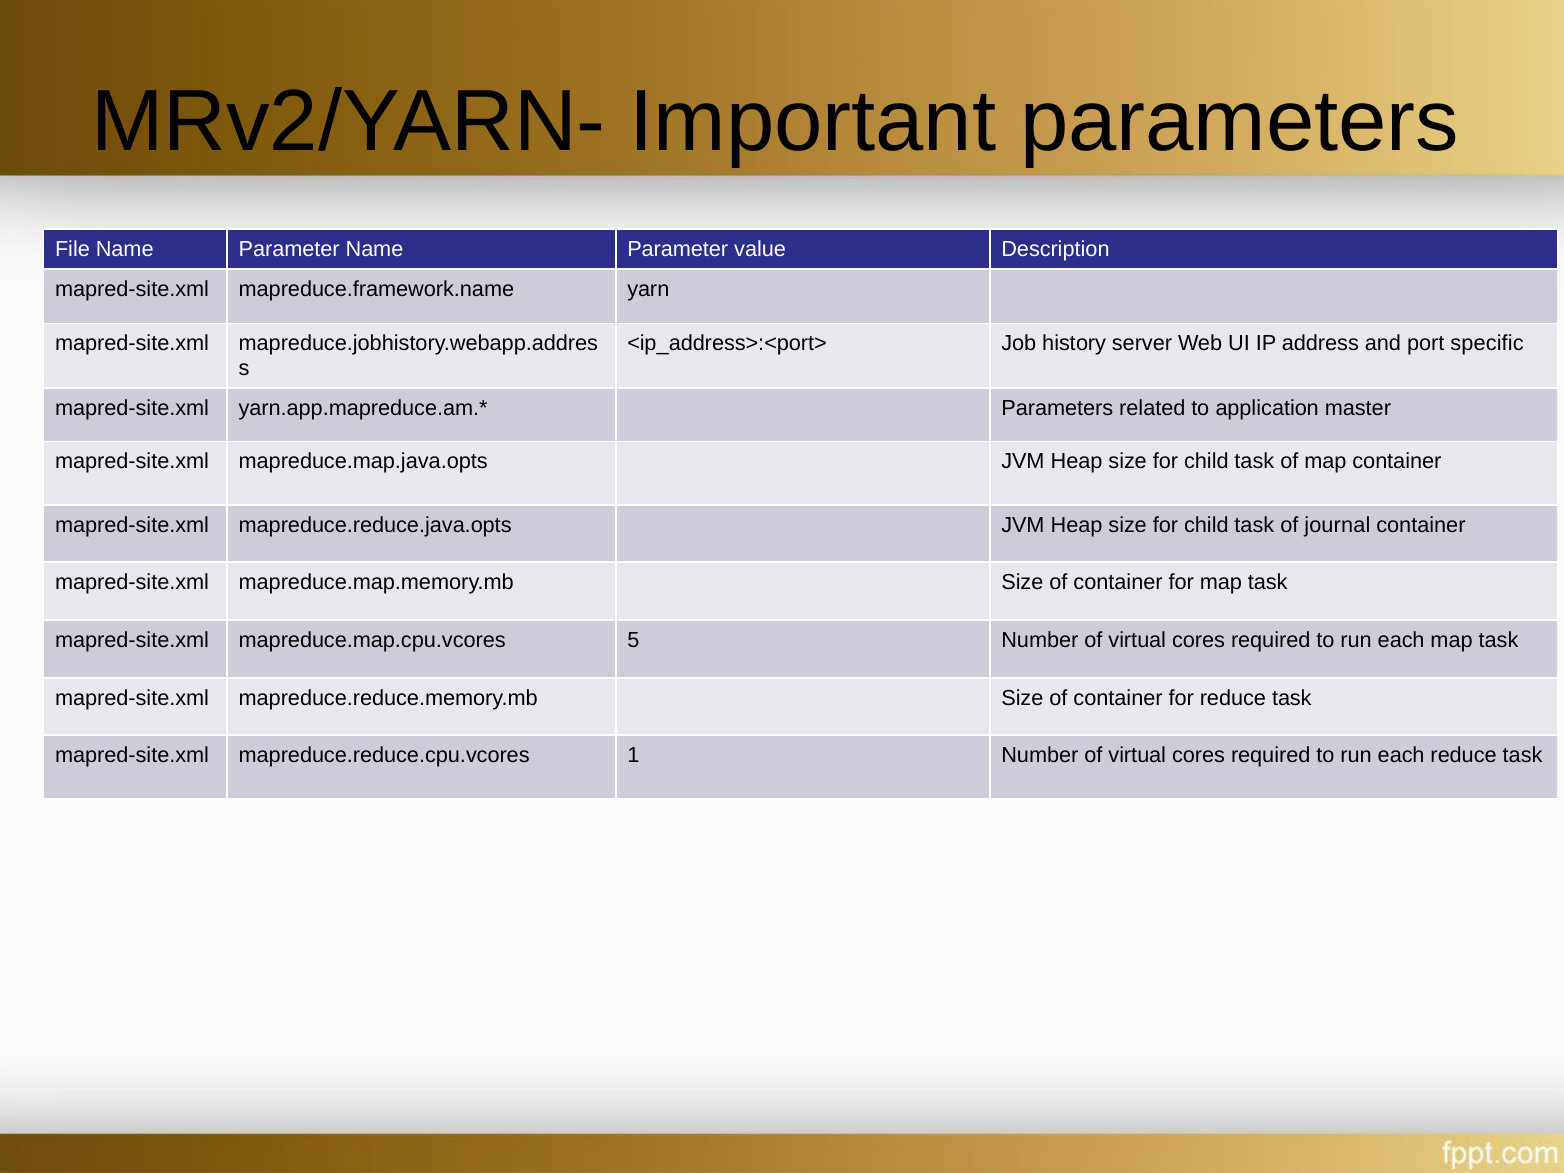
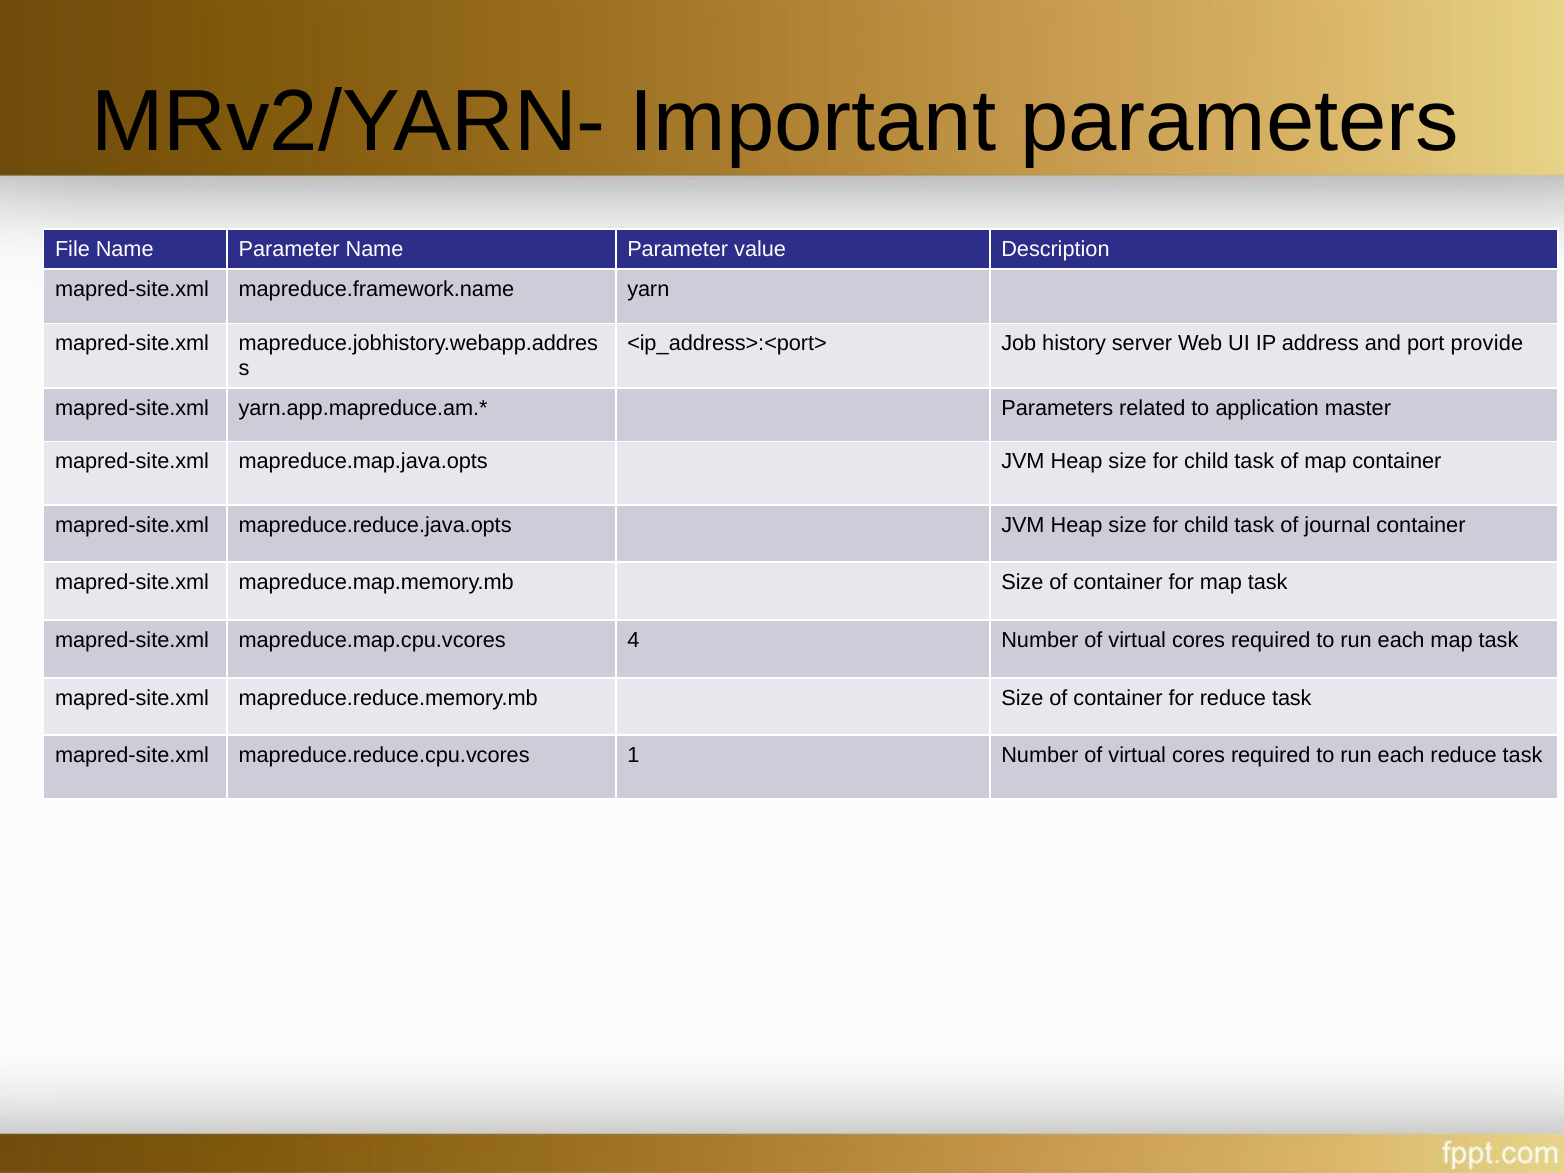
specific: specific -> provide (1487, 344)
5: 5 -> 4 (633, 640)
